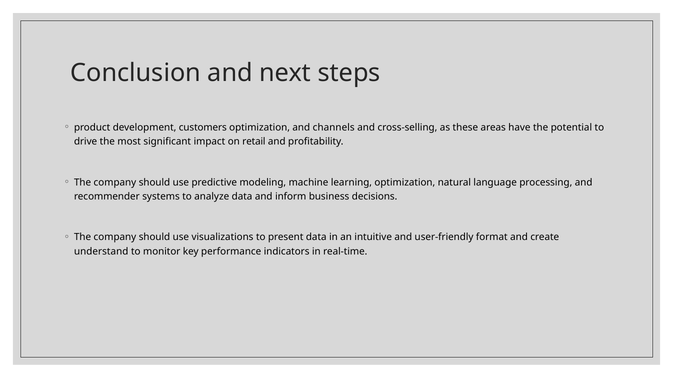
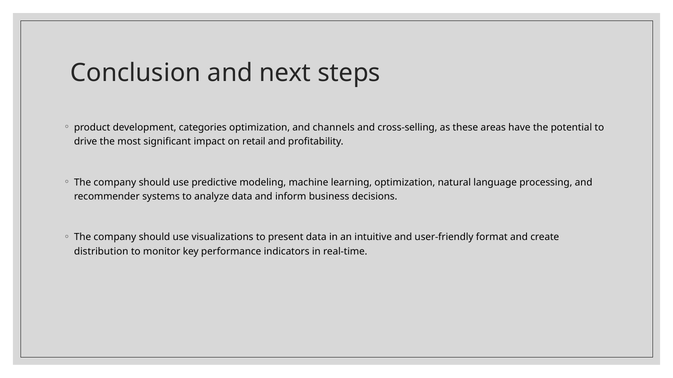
customers: customers -> categories (203, 128)
understand: understand -> distribution (101, 252)
